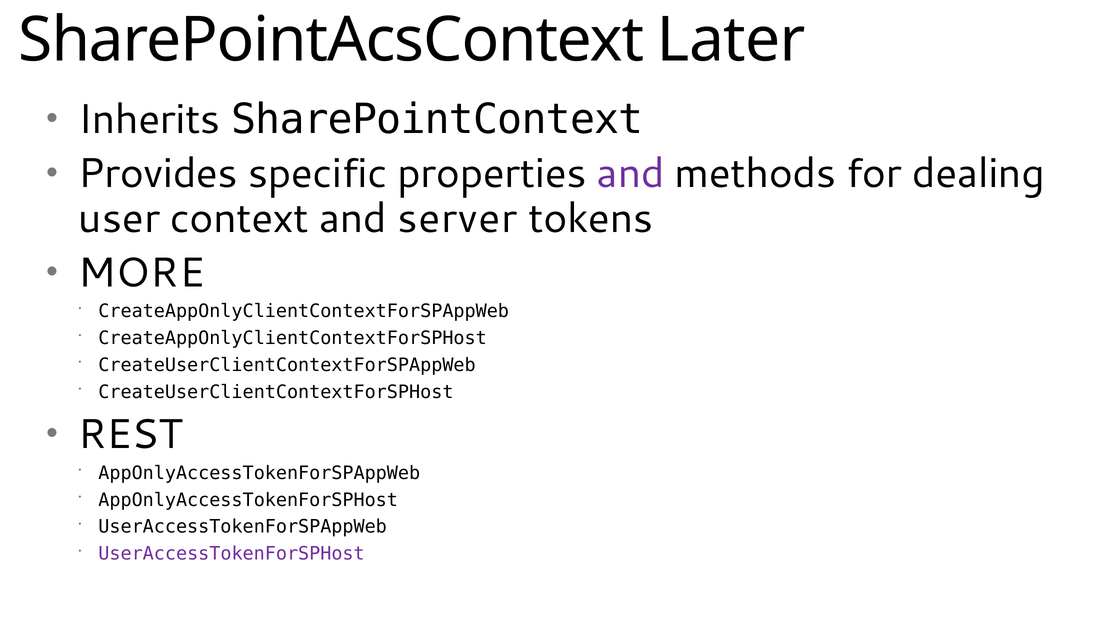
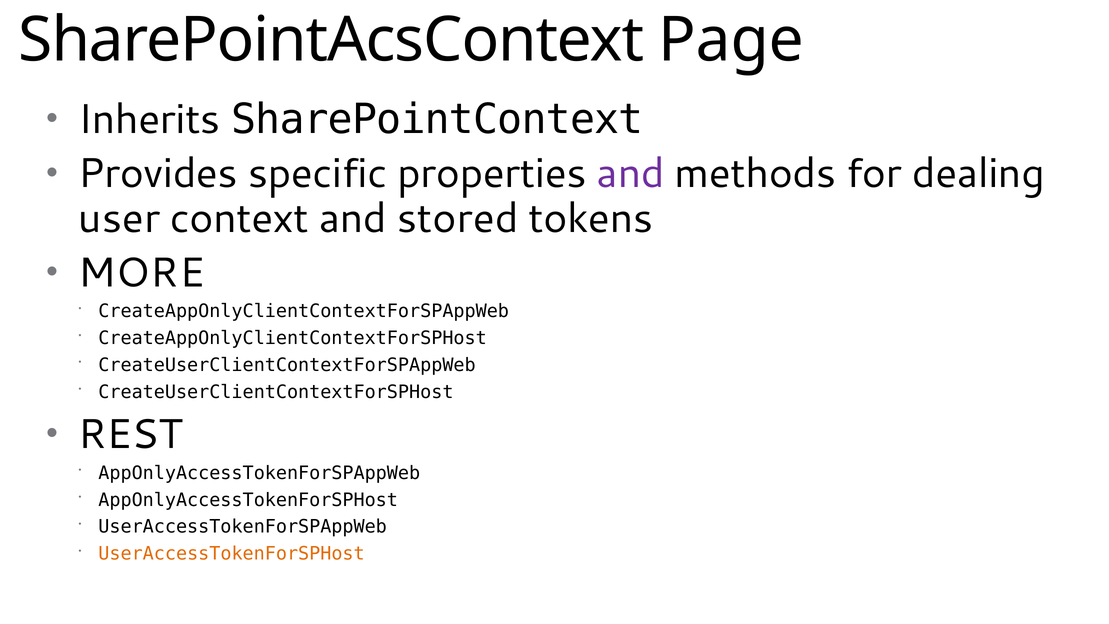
Later: Later -> Page (731, 40)
server: server -> stored (458, 219)
UserAccessTokenForSPHost colour: purple -> orange (232, 554)
